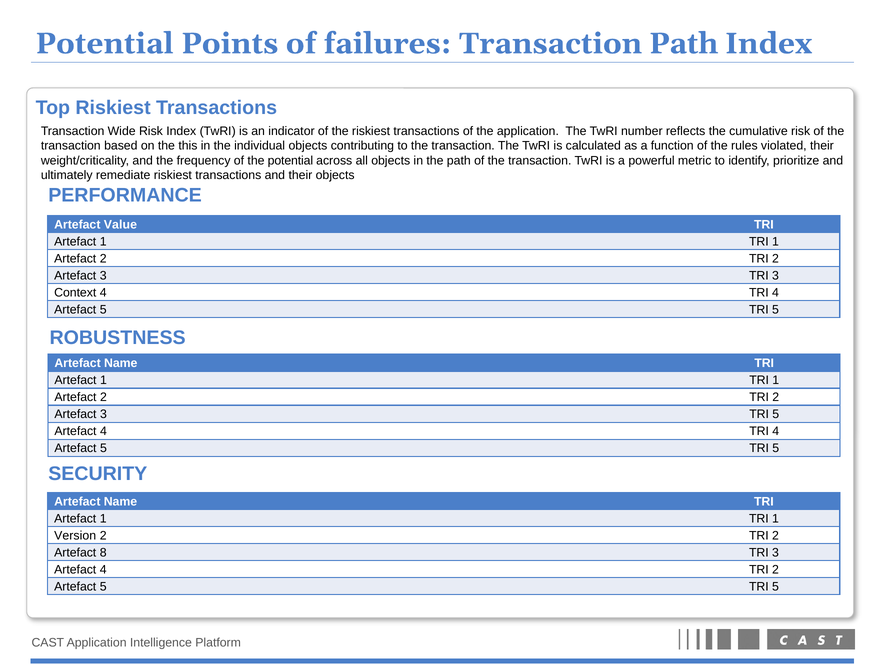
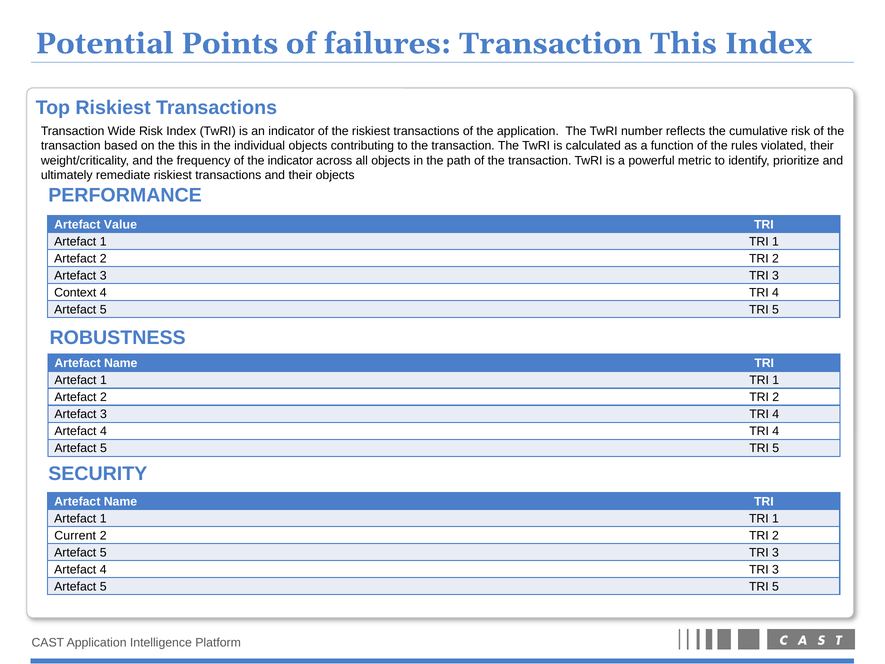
Transaction Path: Path -> This (683, 44)
the potential: potential -> indicator (290, 161)
3 TRI 5: 5 -> 4 (776, 414)
Version: Version -> Current (75, 535)
8: 8 -> 5 (103, 552)
4 TRI 2: 2 -> 3 (775, 569)
